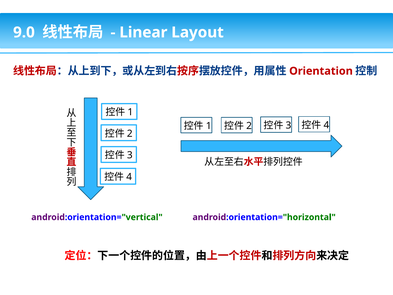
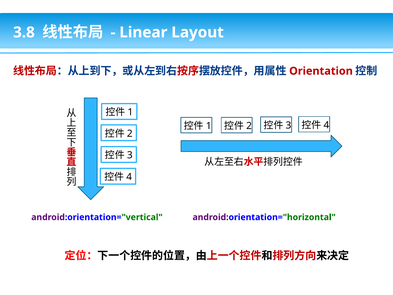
9.0: 9.0 -> 3.8 (24, 32)
